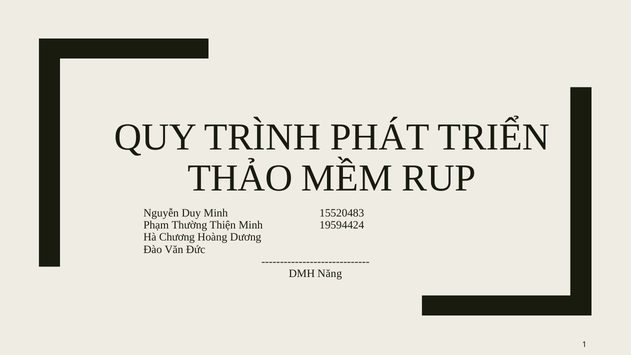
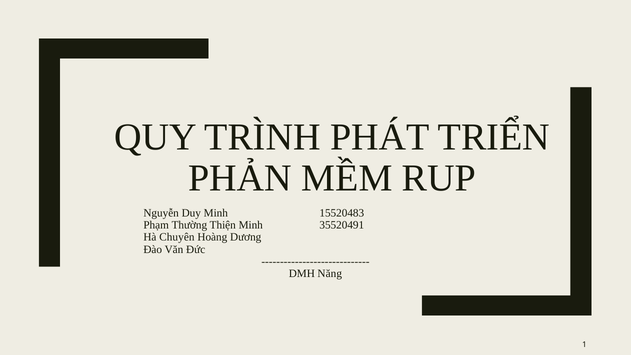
THẢO: THẢO -> PHẢN (240, 178)
19594424: 19594424 -> 35520491 (342, 225)
Chương: Chương -> Chuyên (177, 237)
